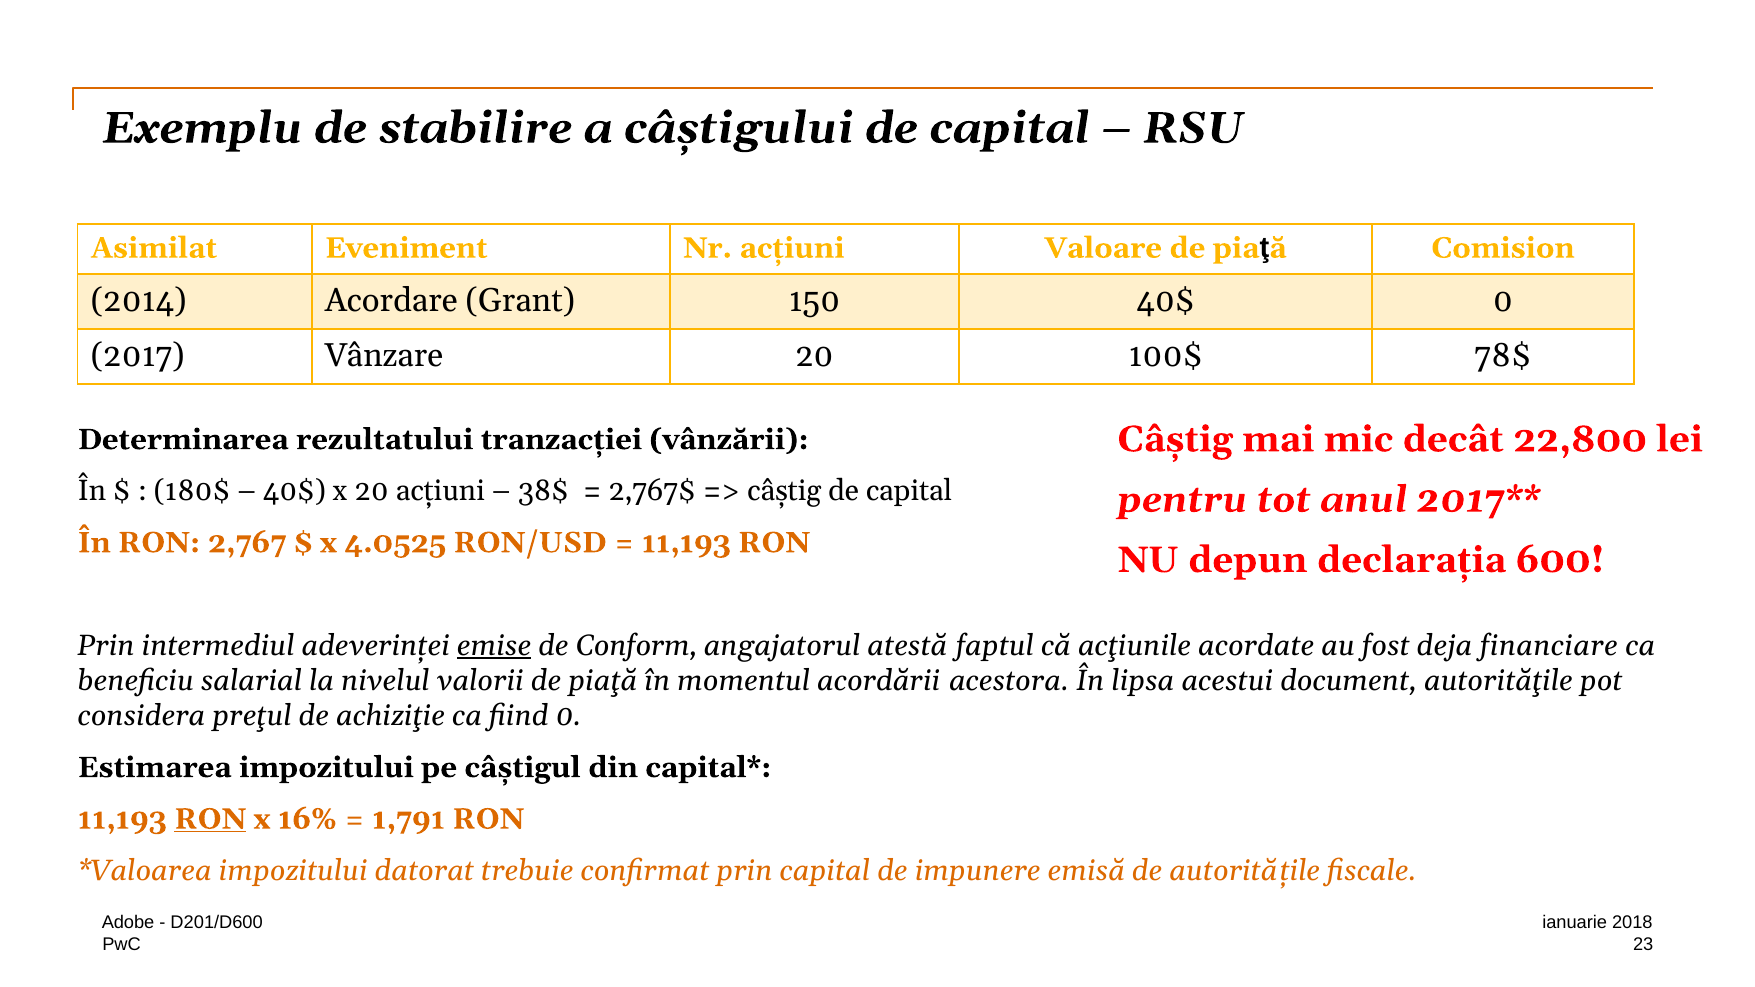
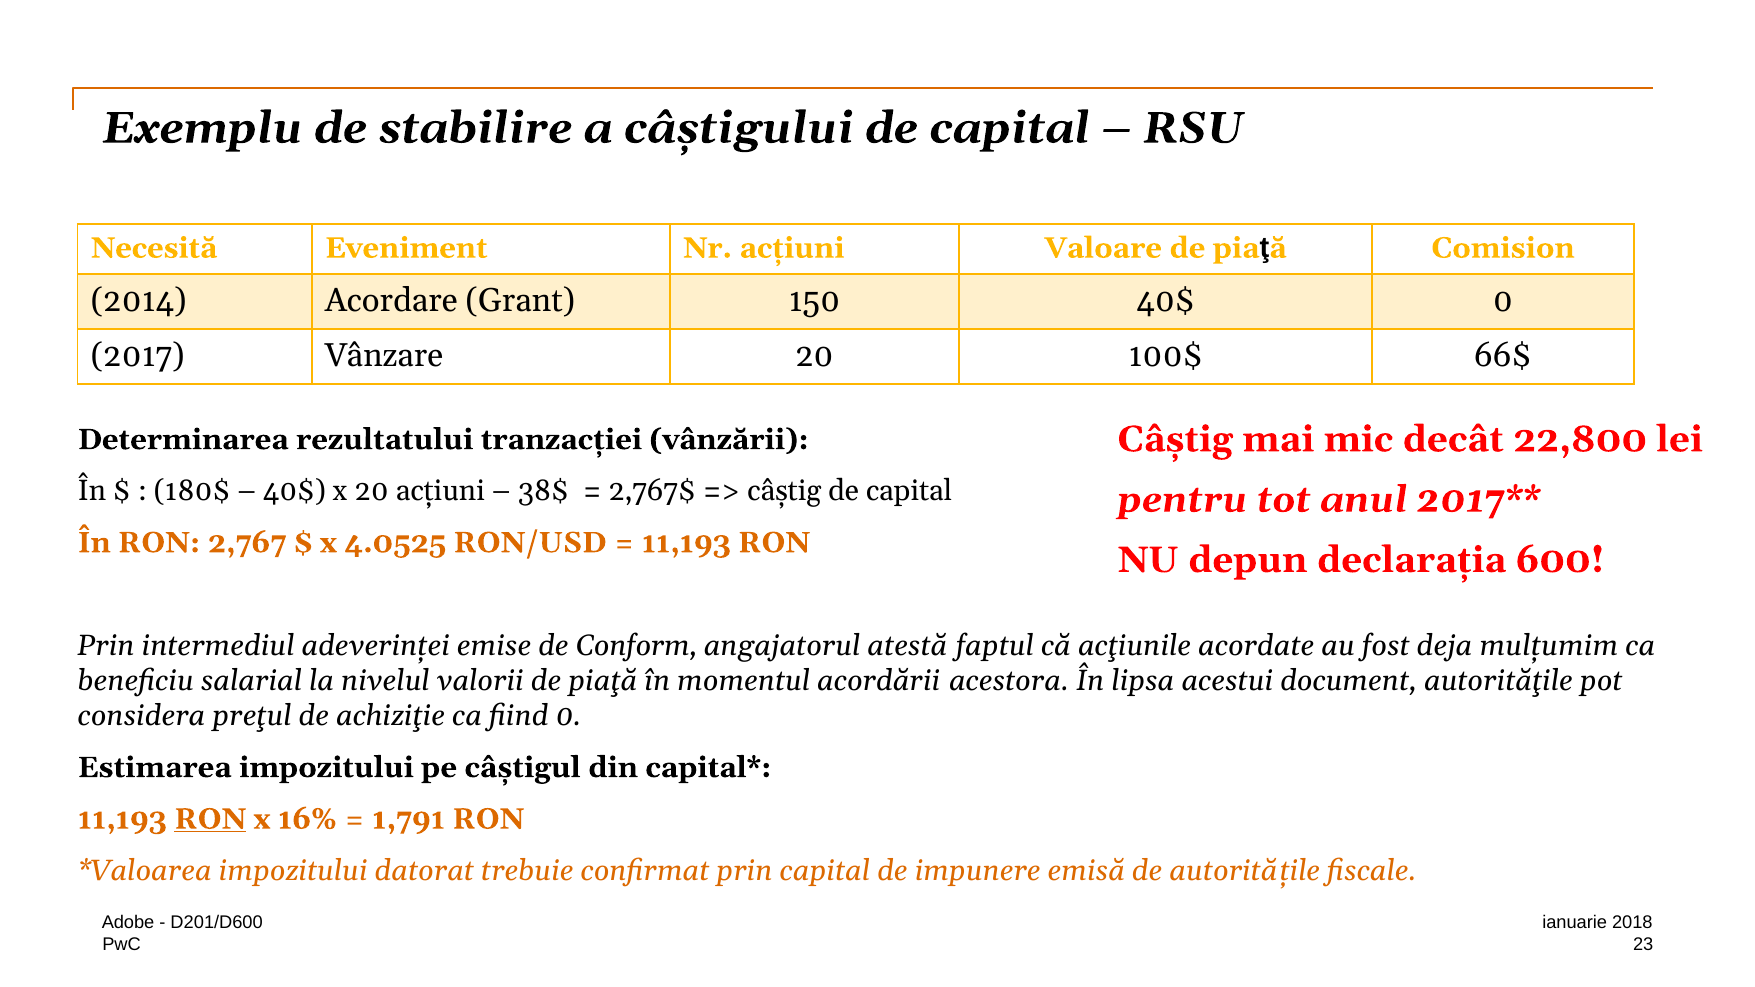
Asimilat: Asimilat -> Necesită (154, 248)
78$: 78$ -> 66$ (1503, 355)
emise underline: present -> none (494, 646)
financiare: financiare -> mulțumim (1549, 646)
